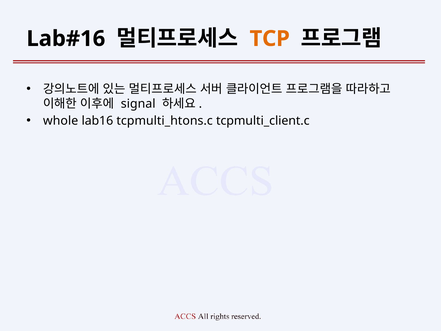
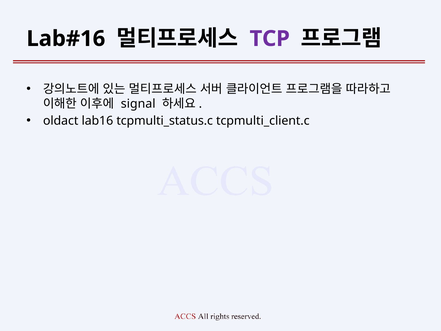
TCP colour: orange -> purple (270, 39)
whole: whole -> oldact (61, 121)
tcpmulti_htons.c: tcpmulti_htons.c -> tcpmulti_status.c (165, 121)
